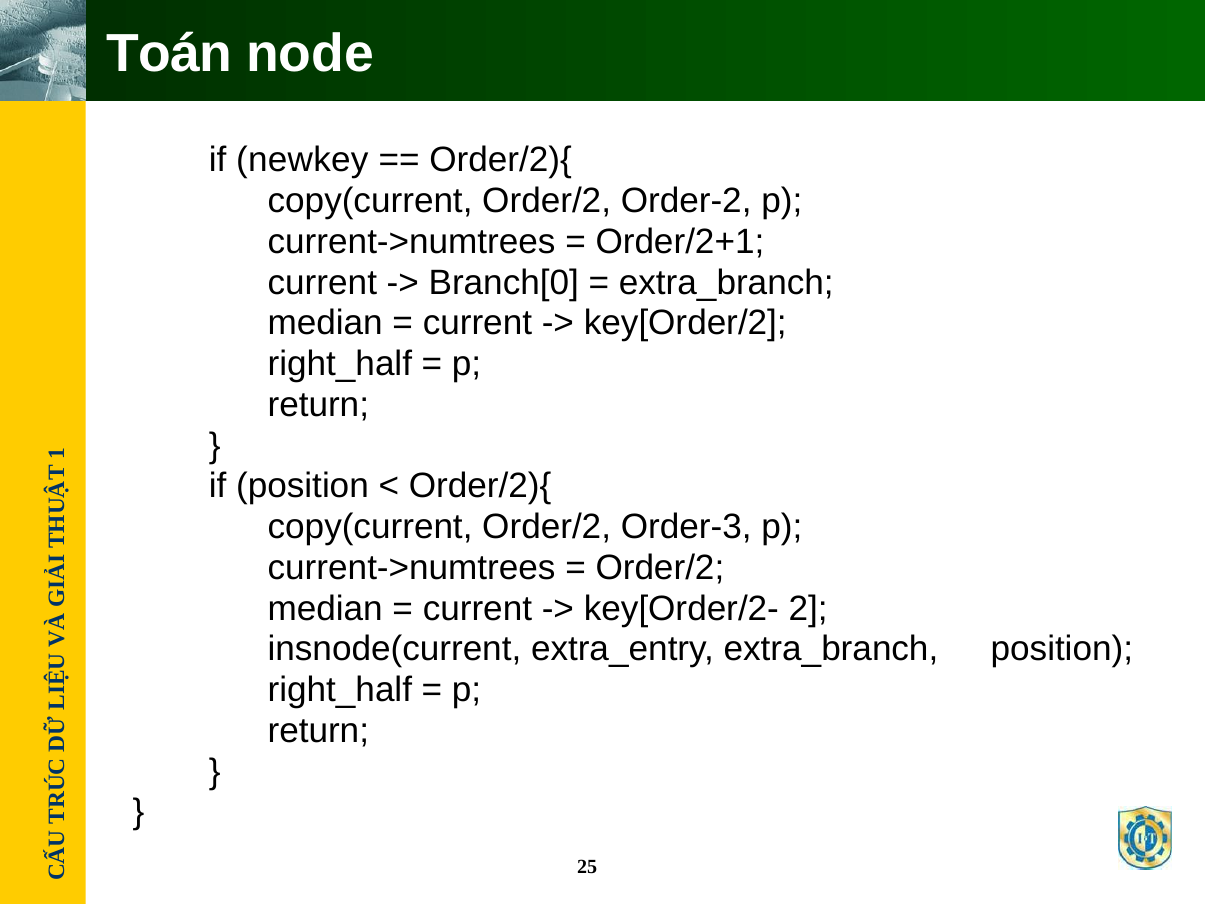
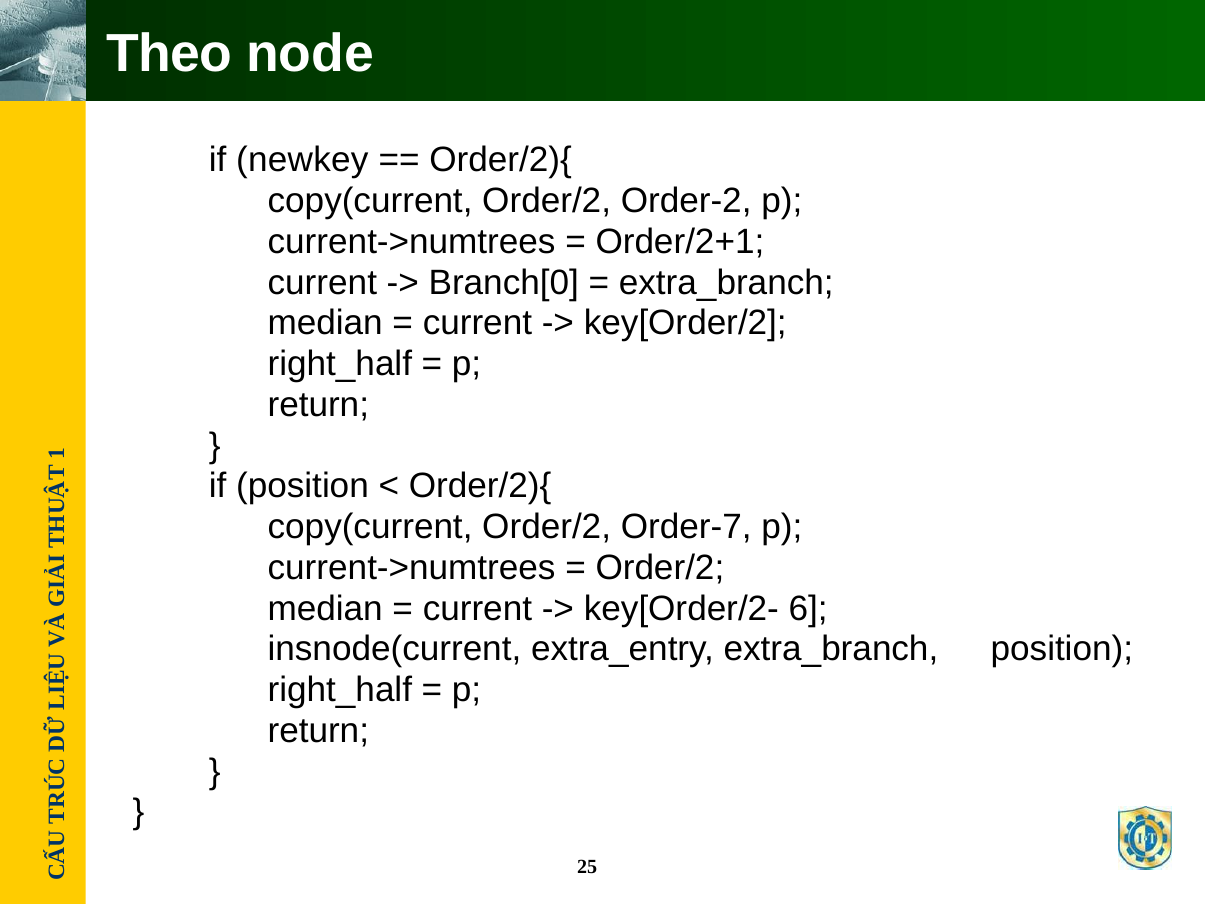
Toán: Toán -> Theo (169, 54)
Order-3: Order-3 -> Order-7 (686, 527)
2: 2 -> 6 (808, 608)
